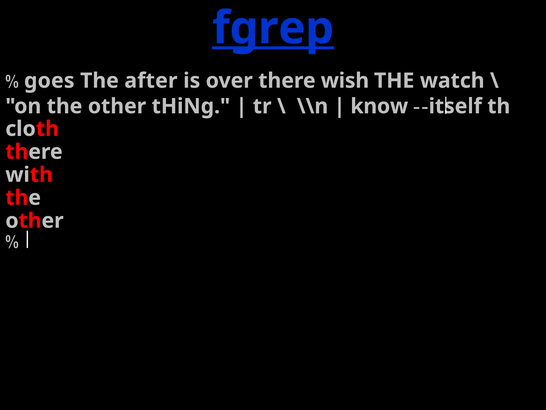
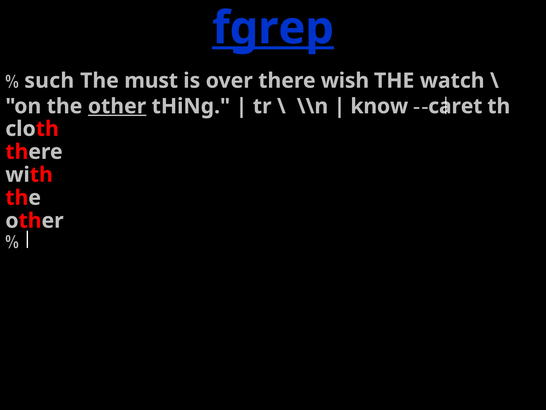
goes: goes -> such (49, 81)
after: after -> must (151, 81)
other underline: none -> present (117, 106)
itself: itself -> caret (455, 106)
